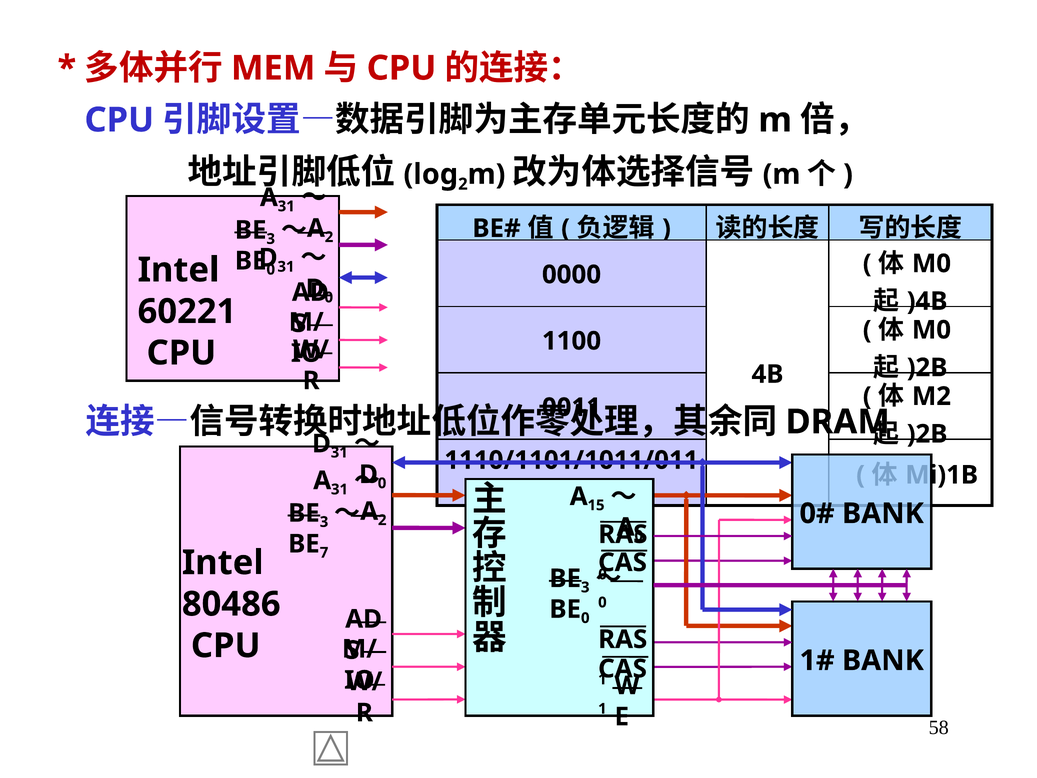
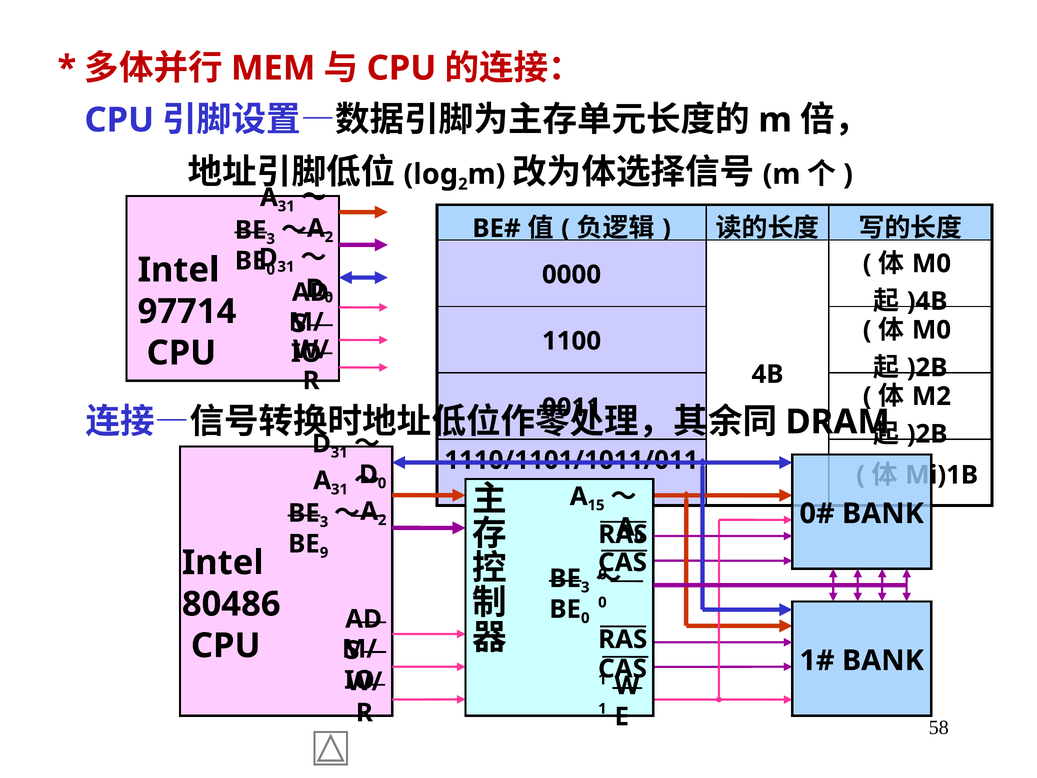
60221: 60221 -> 97714 (187, 311)
7: 7 -> 9 (324, 553)
